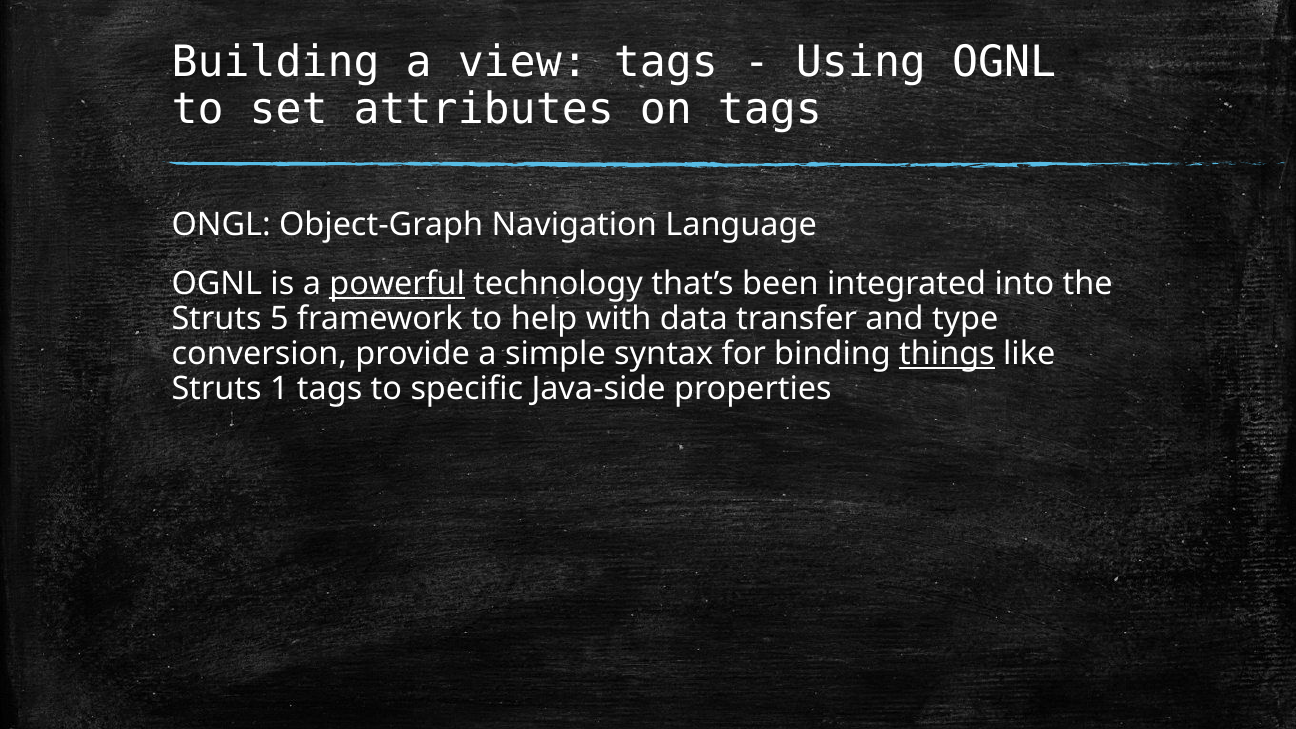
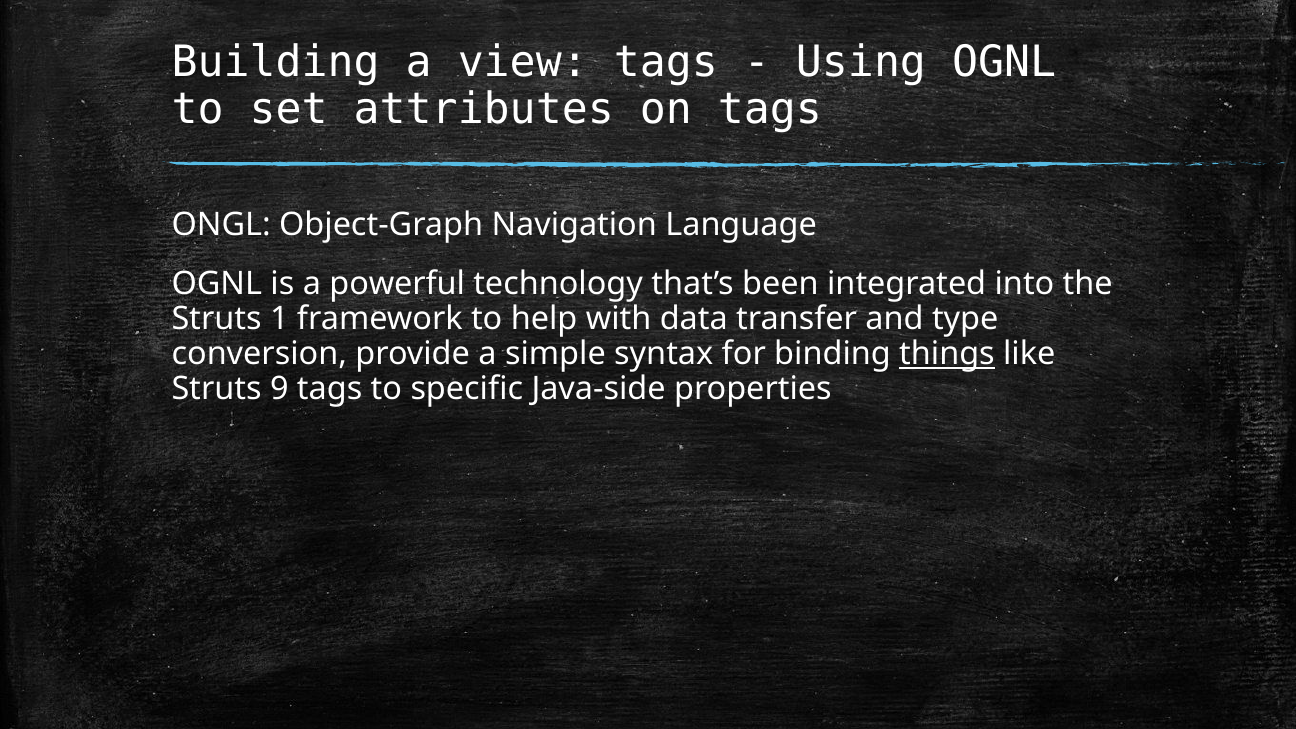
powerful underline: present -> none (397, 284)
5: 5 -> 1 (279, 319)
1: 1 -> 9 (279, 389)
